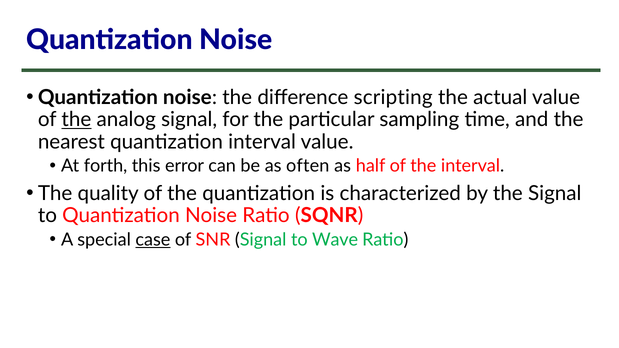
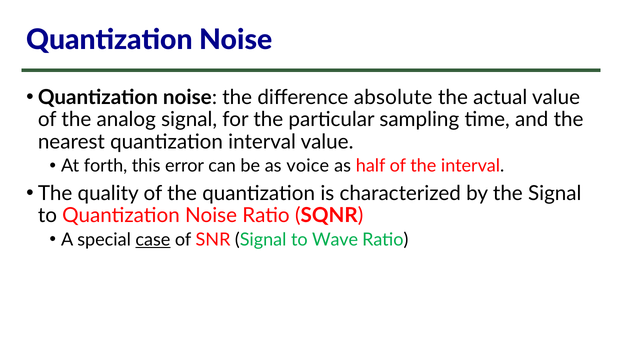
scripting: scripting -> absolute (393, 97)
the underline: present -> none (76, 120)
often: often -> voice (308, 166)
